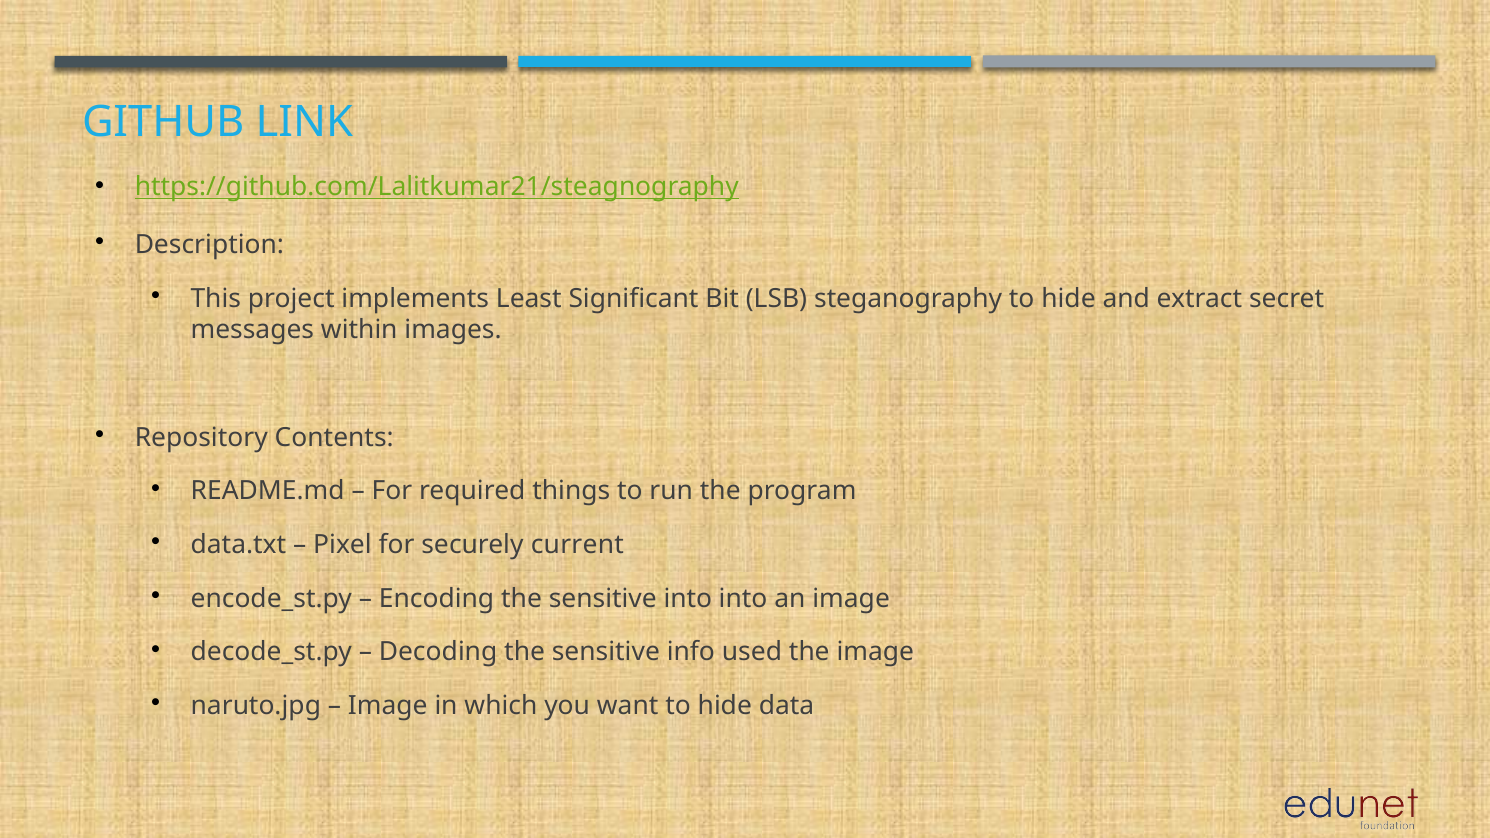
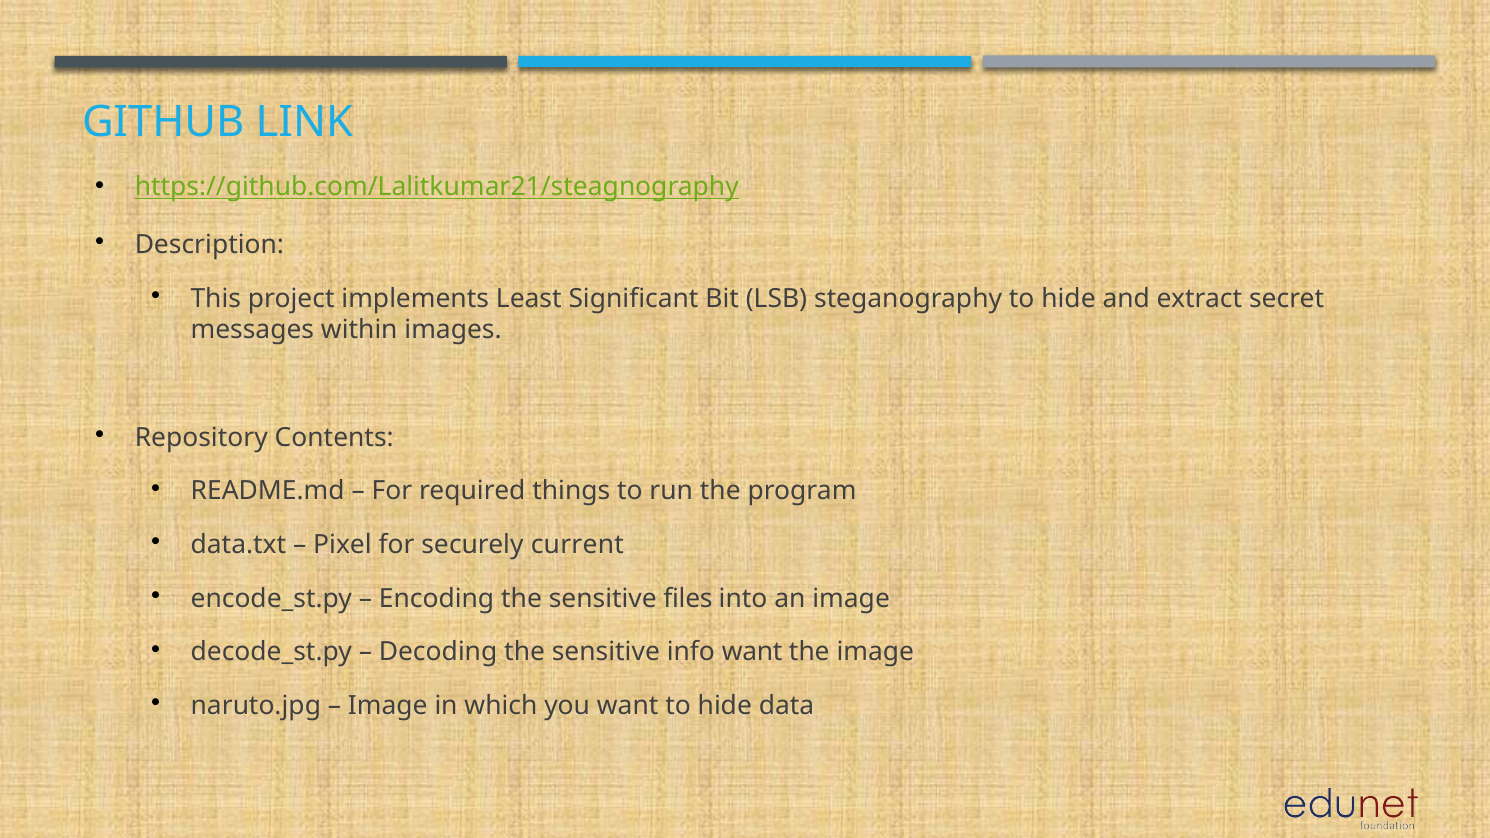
sensitive into: into -> files (688, 599)
info used: used -> want (752, 652)
